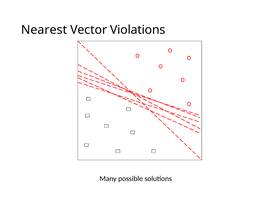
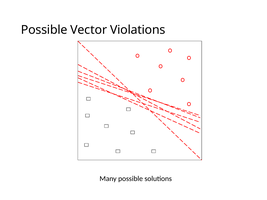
Nearest: Nearest -> Possible (44, 30)
